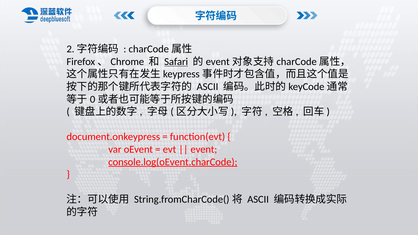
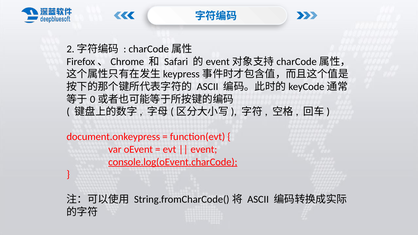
Safari underline: present -> none (176, 62)
